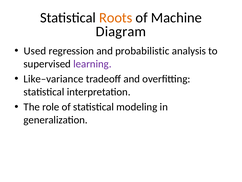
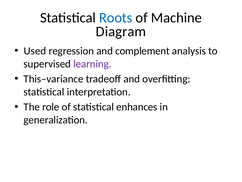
Roots colour: orange -> blue (116, 18)
probabilistic: probabilistic -> complement (142, 51)
Like–variance: Like–variance -> This–variance (53, 79)
modeling: modeling -> enhances (137, 107)
